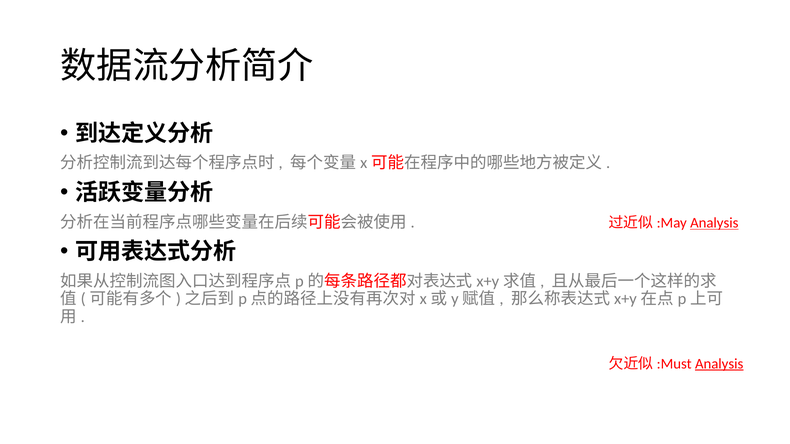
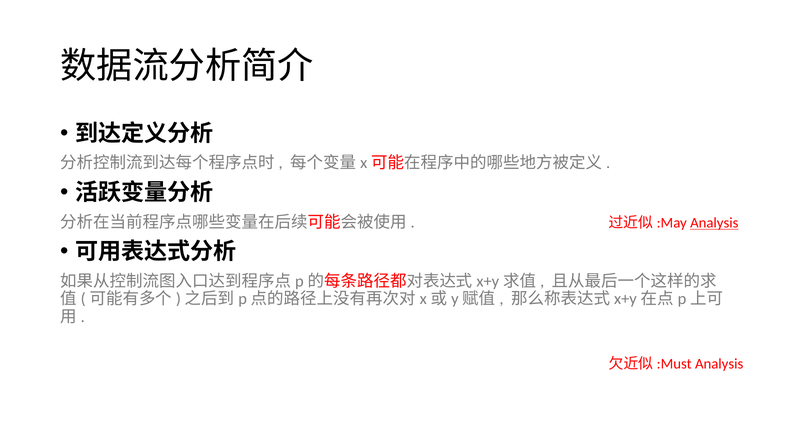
Analysis underline: present -> none (719, 364)
